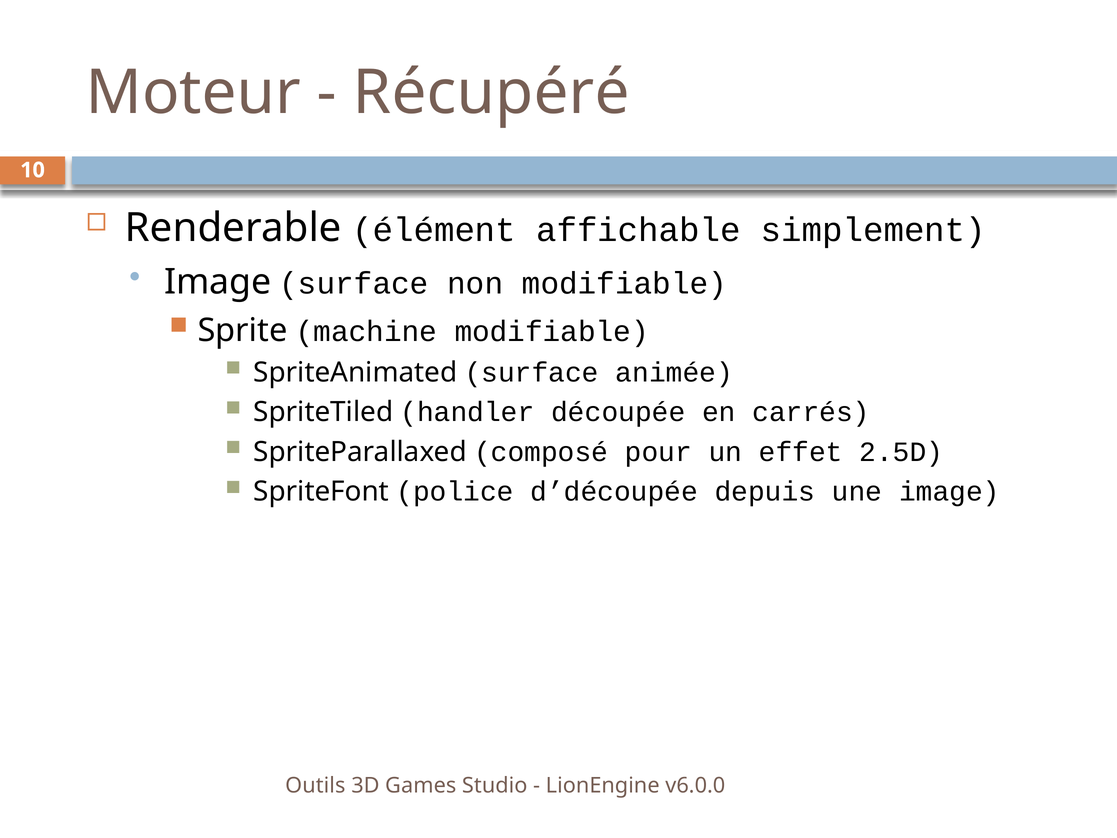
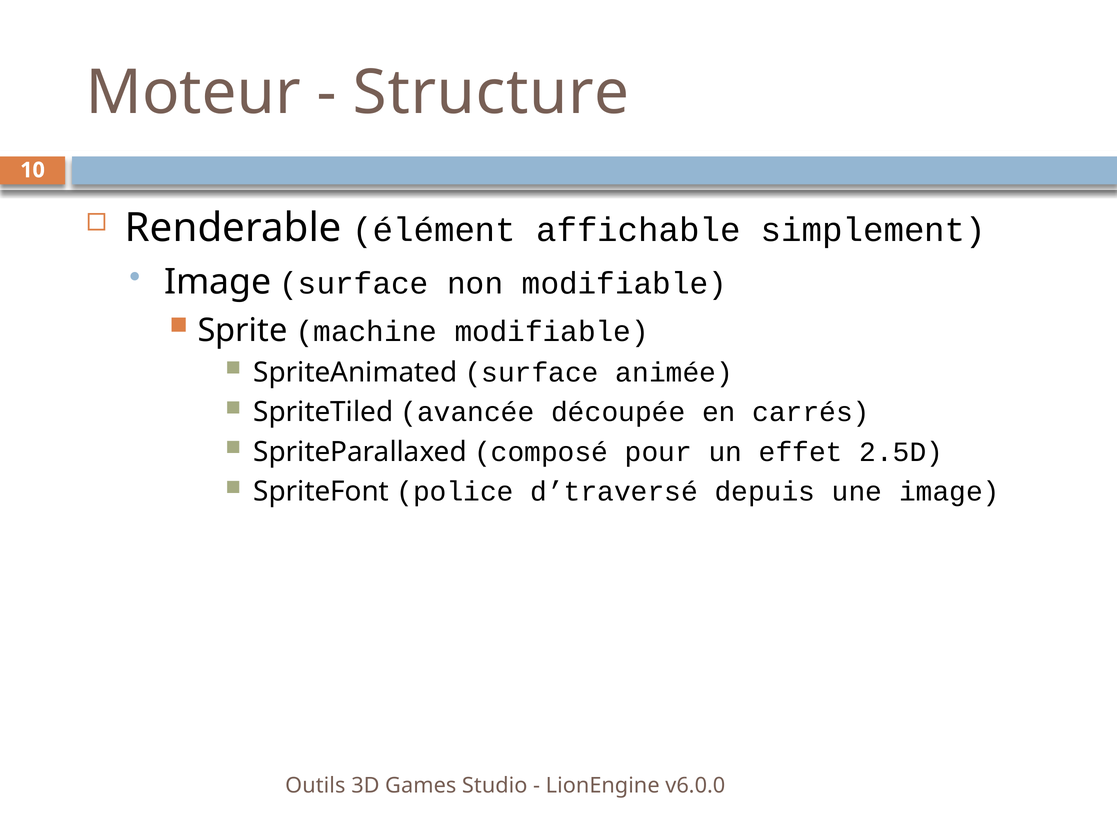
Récupéré: Récupéré -> Structure (491, 93)
handler: handler -> avancée (467, 412)
d’découpée: d’découpée -> d’traversé (614, 492)
